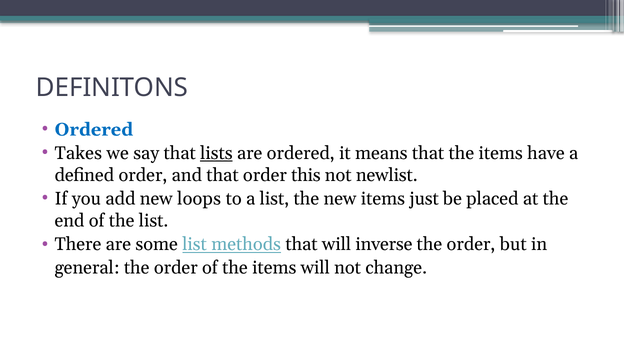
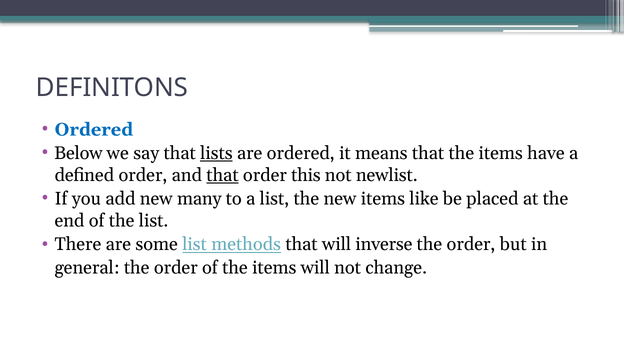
Takes: Takes -> Below (79, 153)
that underline: none -> present (223, 175)
loops: loops -> many (199, 199)
just: just -> like (424, 199)
